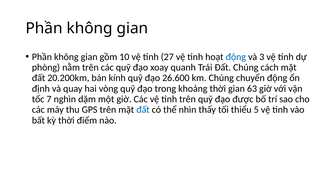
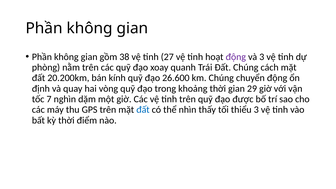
10: 10 -> 38 (124, 57)
động colour: blue -> purple (236, 57)
63: 63 -> 29 (252, 89)
thiểu 5: 5 -> 3 (256, 110)
